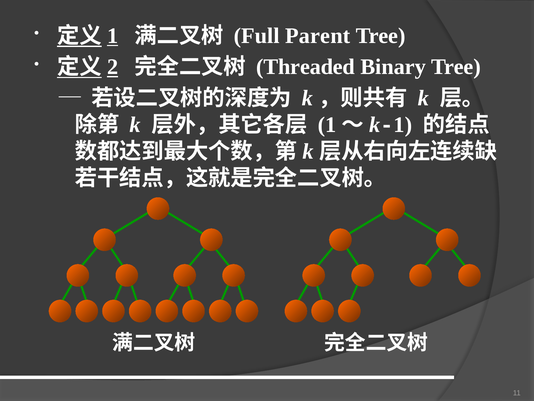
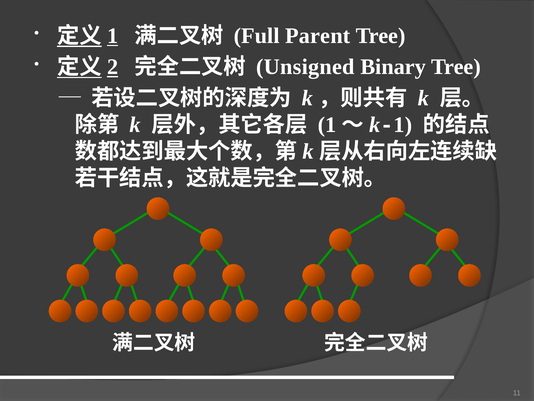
Threaded: Threaded -> Unsigned (305, 67)
